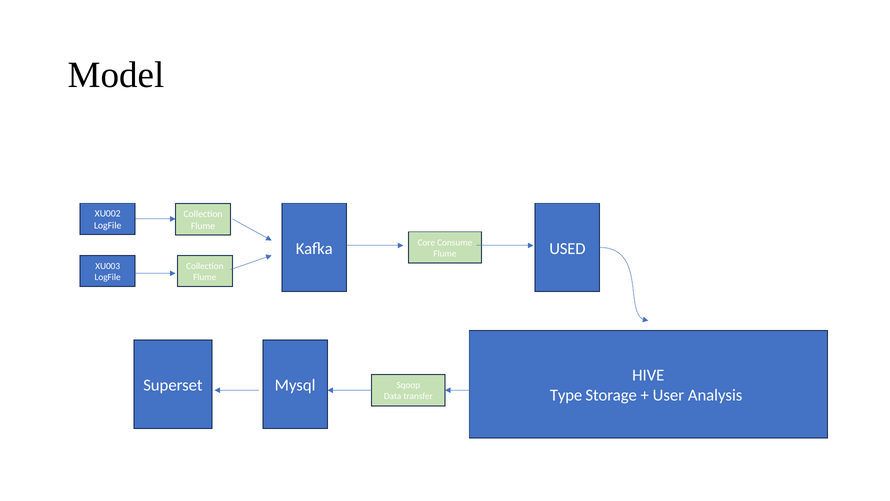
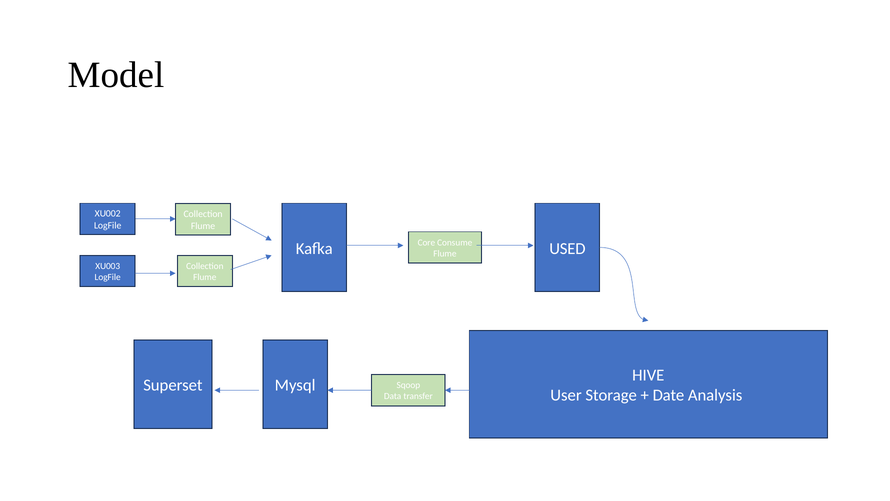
Type: Type -> User (566, 395)
User: User -> Date (668, 395)
